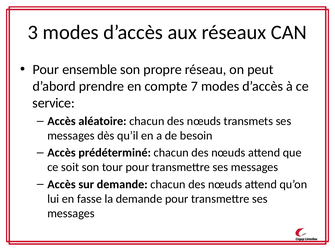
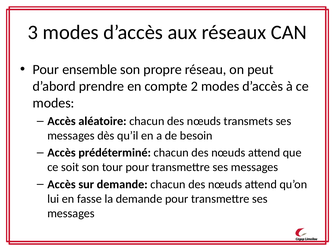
7: 7 -> 2 (194, 86)
service: service -> modes (54, 103)
